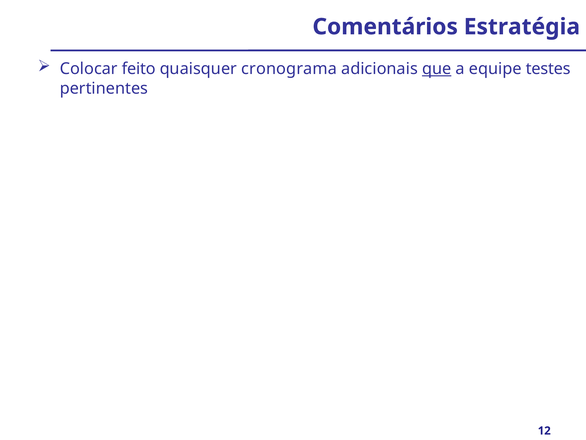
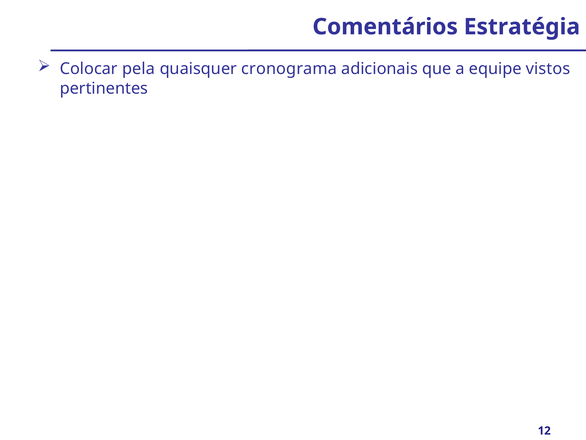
feito: feito -> pela (139, 69)
que underline: present -> none (437, 69)
testes: testes -> vistos (548, 69)
